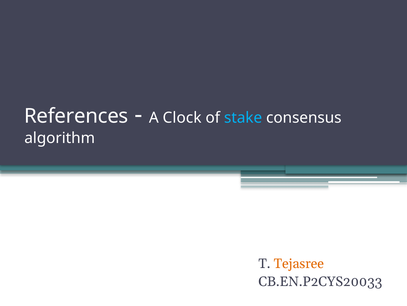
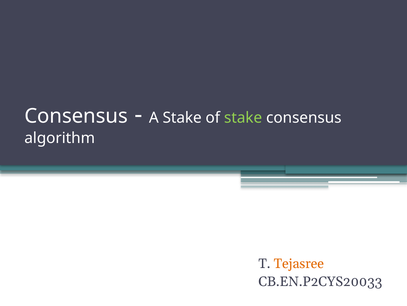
References: References -> Consensus (76, 116)
A Clock: Clock -> Stake (182, 118)
stake colour: light blue -> light green (243, 118)
